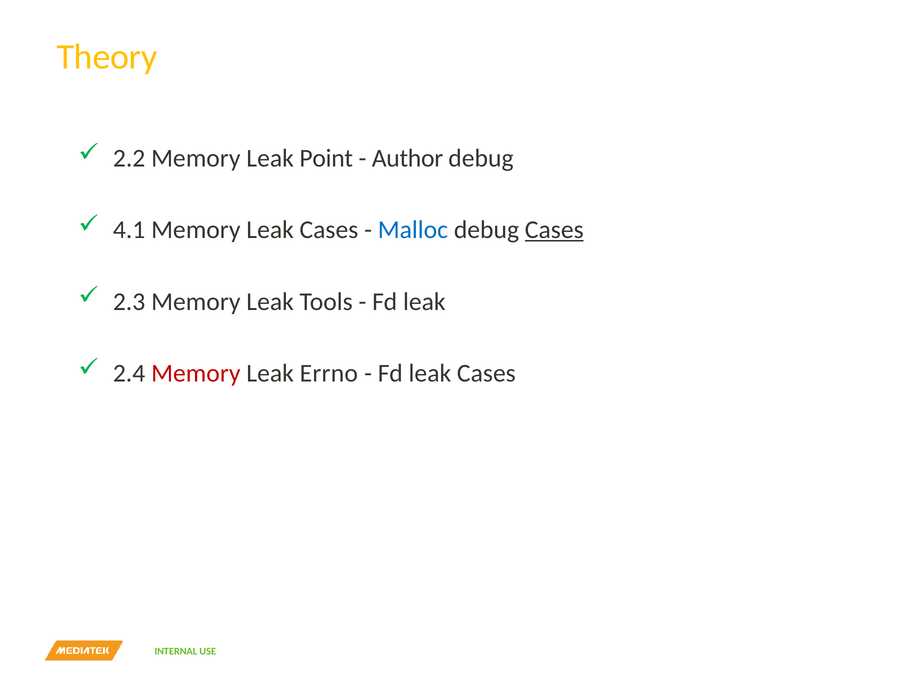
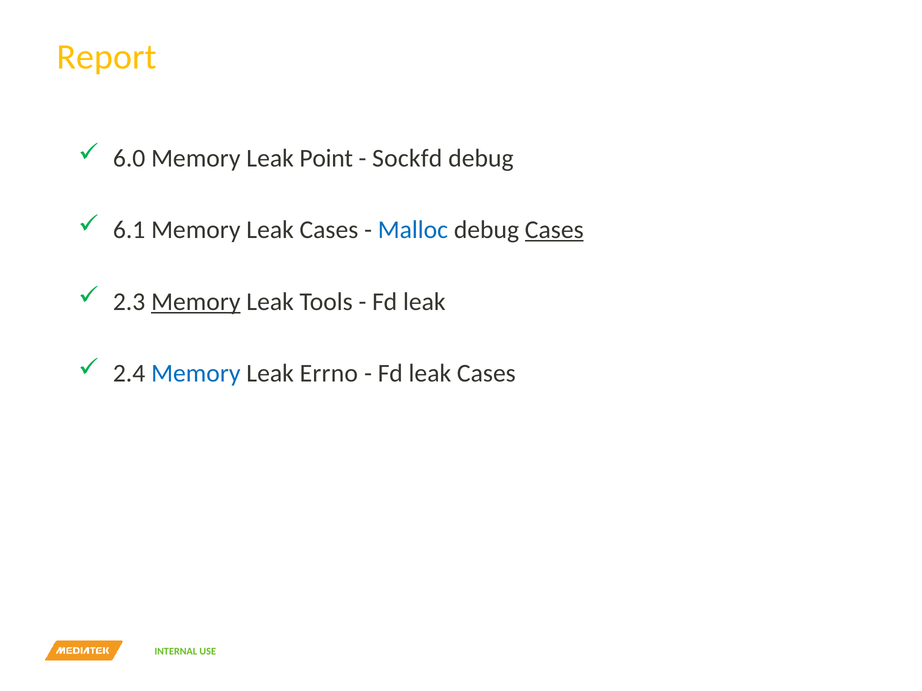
Theory: Theory -> Report (107, 57)
2.2: 2.2 -> 6.0 (129, 158)
Author: Author -> Sockfd (407, 158)
4.1: 4.1 -> 6.1 (129, 230)
Memory underline: none -> present (196, 302)
Memory colour: red -> blue (196, 374)
